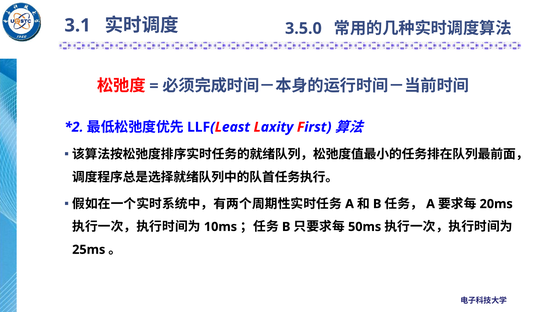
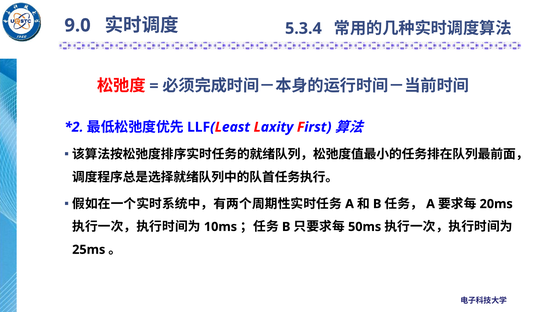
3.1: 3.1 -> 9.0 (78, 25)
3.5.0: 3.5.0 -> 5.3.4 (303, 28)
